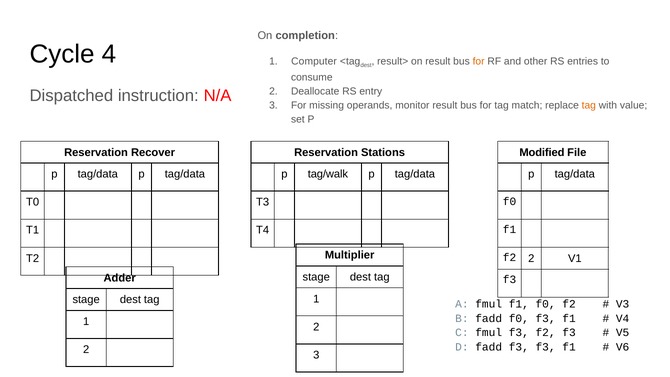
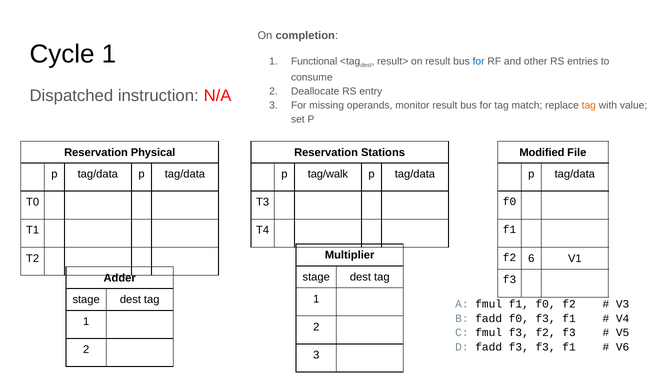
Cycle 4: 4 -> 1 (109, 54)
Computer: Computer -> Functional (314, 61)
for colour: orange -> blue (479, 61)
Recover: Recover -> Physical (153, 152)
f2 2: 2 -> 6 (531, 258)
